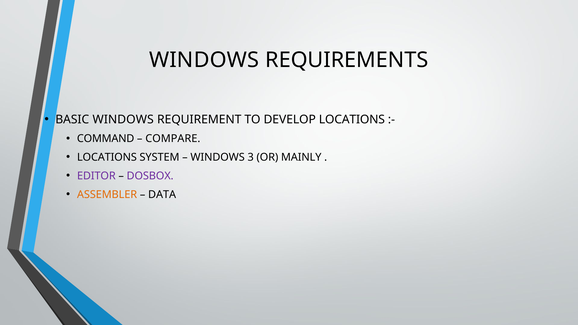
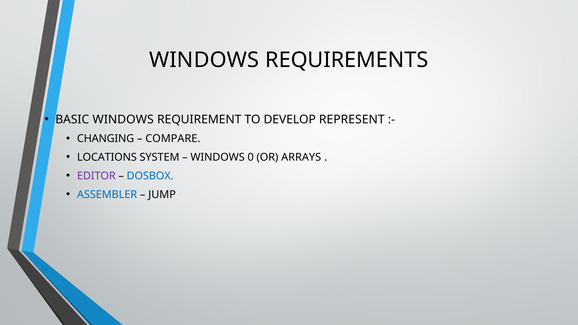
DEVELOP LOCATIONS: LOCATIONS -> REPRESENT (352, 120)
COMMAND: COMMAND -> CHANGING (106, 139)
3: 3 -> 0 (251, 157)
MAINLY: MAINLY -> ARRAYS (301, 157)
DOSBOX colour: purple -> blue (150, 176)
ASSEMBLER colour: orange -> blue (107, 195)
DATA: DATA -> JUMP (162, 195)
